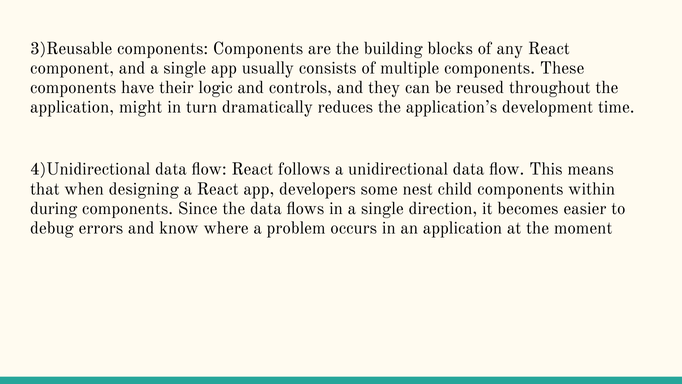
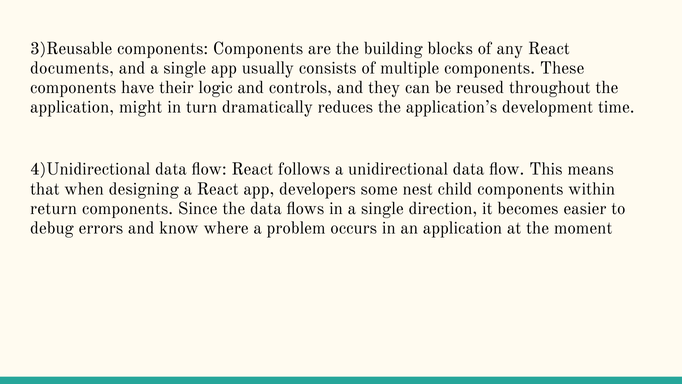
component: component -> documents (72, 68)
during: during -> return (54, 208)
